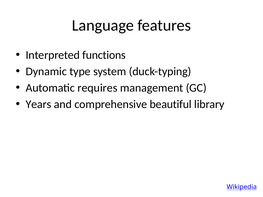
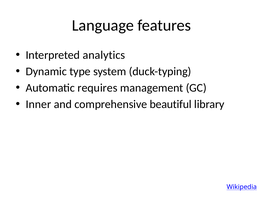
functions: functions -> analytics (104, 55)
Years: Years -> Inner (38, 104)
